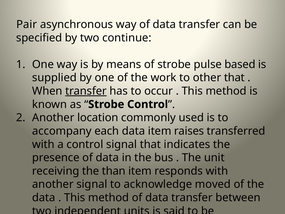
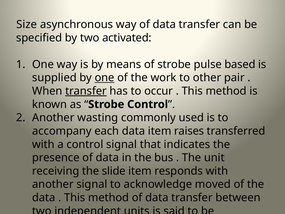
Pair: Pair -> Size (27, 24)
continue: continue -> activated (127, 38)
one underline: none -> present (105, 78)
other that: that -> pair (234, 78)
location: location -> wasting (98, 118)
than: than -> slide (114, 171)
